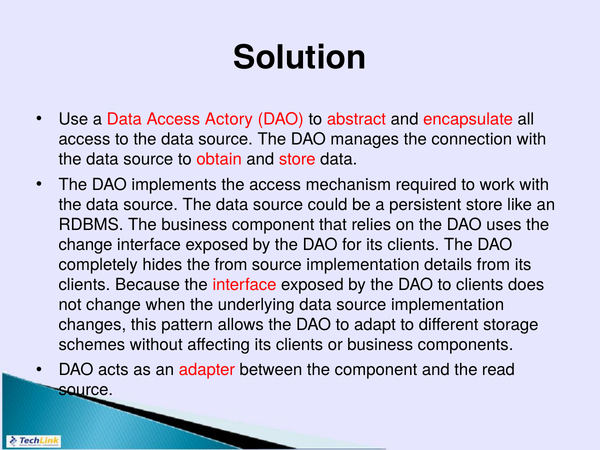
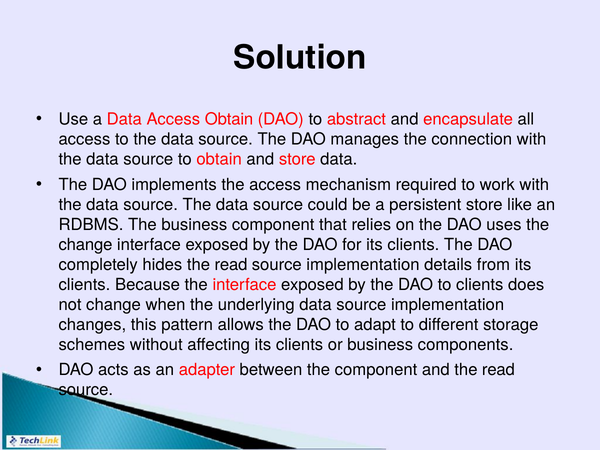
Access Actory: Actory -> Obtain (229, 119)
hides the from: from -> read (231, 265)
